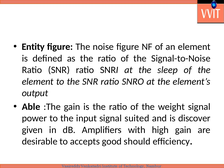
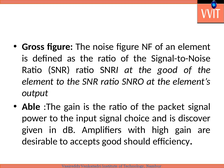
Entity: Entity -> Gross (33, 47)
the sleep: sleep -> good (168, 70)
weight: weight -> packet (171, 107)
suited: suited -> choice (137, 118)
